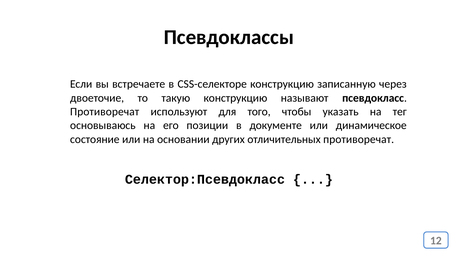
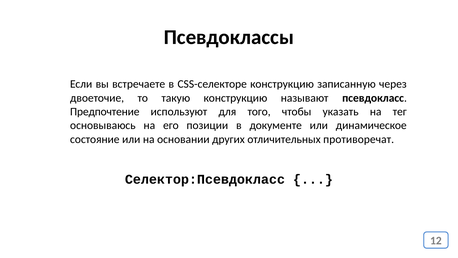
Противоречат: Противоречат -> Предпочтение (105, 112)
